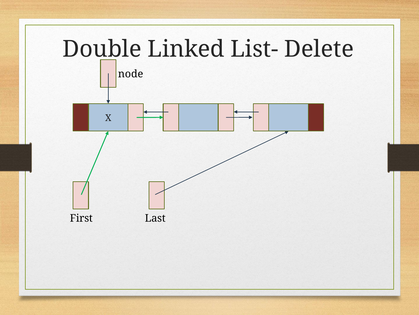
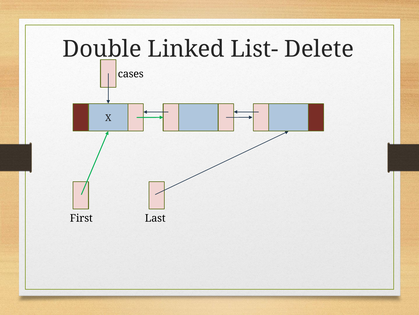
node: node -> cases (131, 74)
